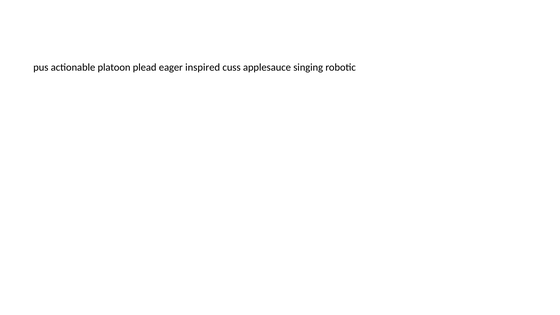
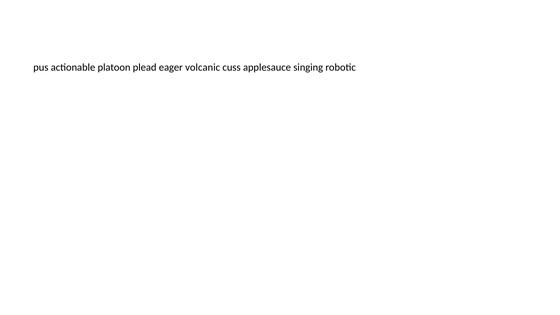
inspired: inspired -> volcanic (203, 67)
